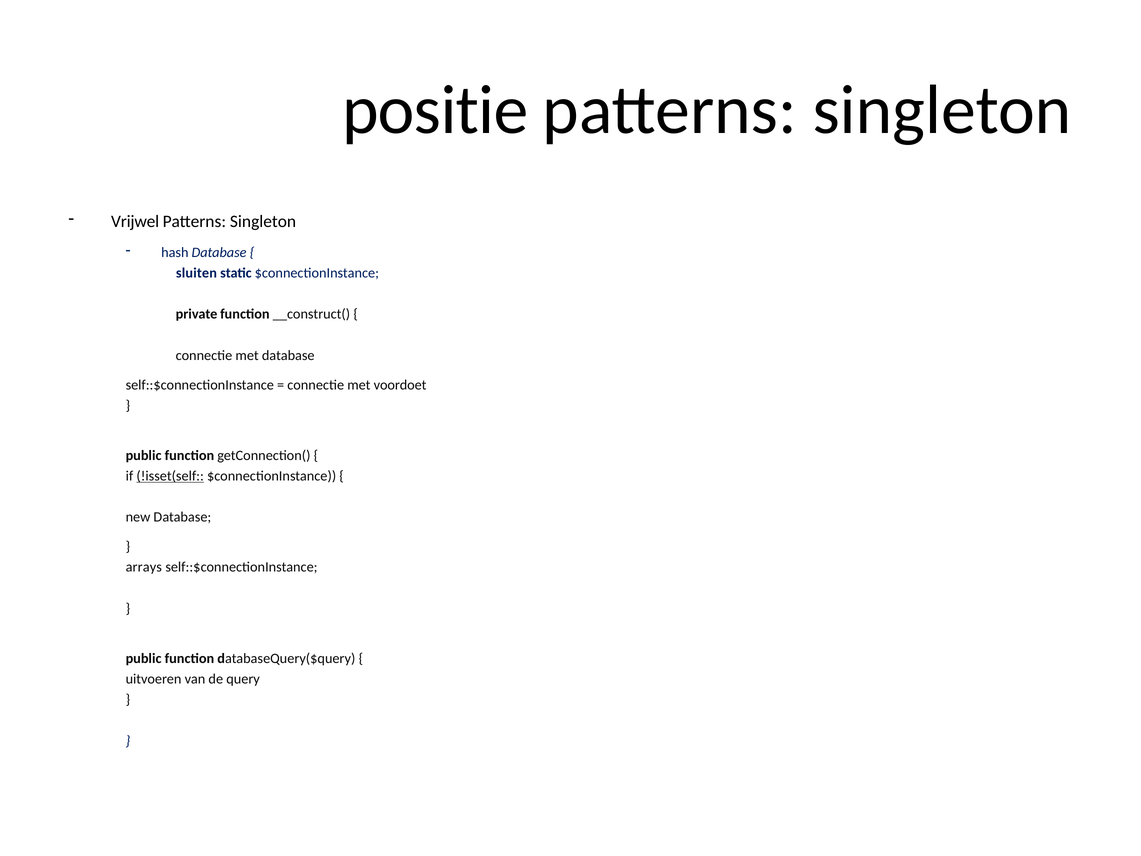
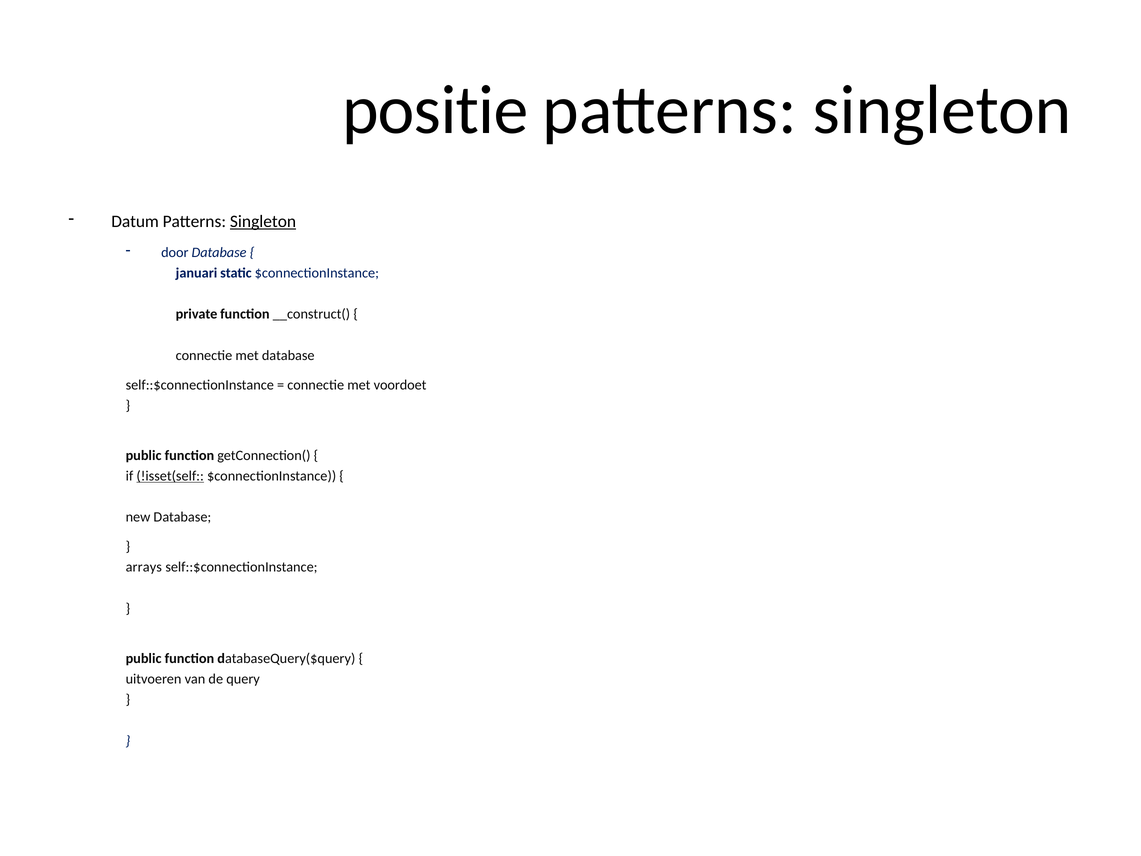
Vrijwel: Vrijwel -> Datum (135, 221)
Singleton underline: none -> present (263, 221)
hash: hash -> door (175, 252)
sluiten: sluiten -> januari (197, 273)
